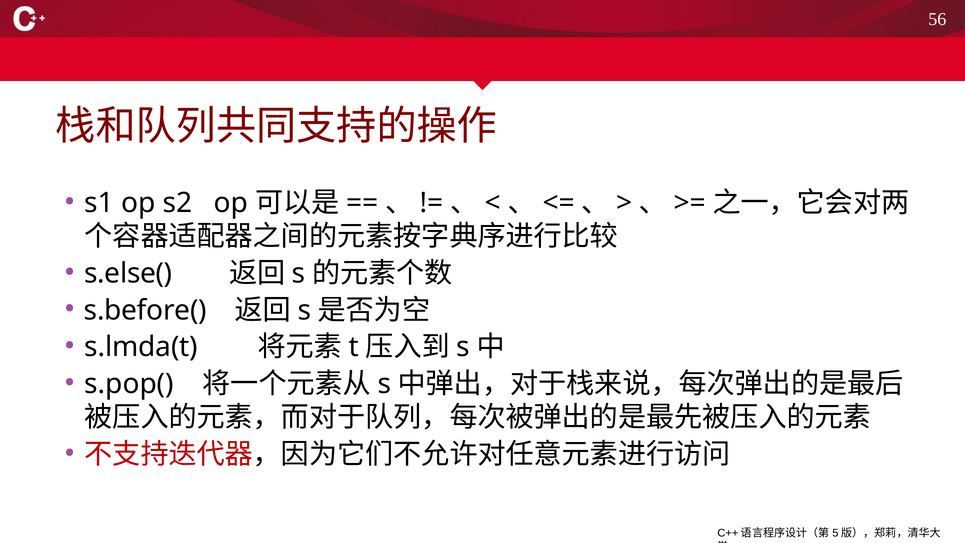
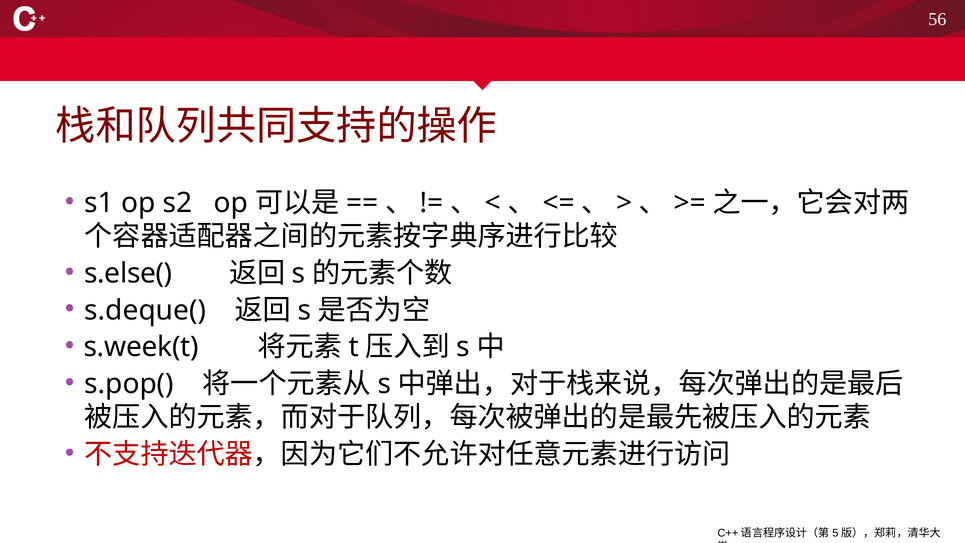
s.before(: s.before( -> s.deque( (145, 310)
s.lmda(t: s.lmda(t -> s.week(t (141, 347)
